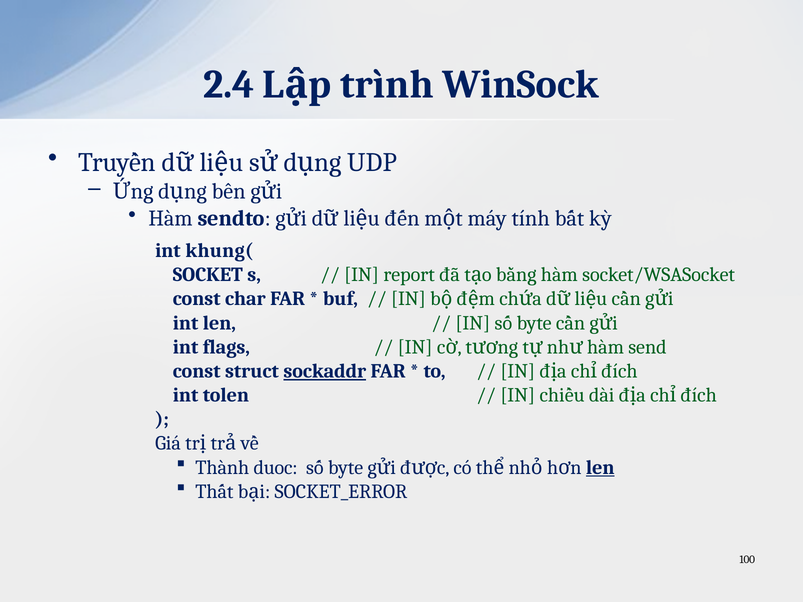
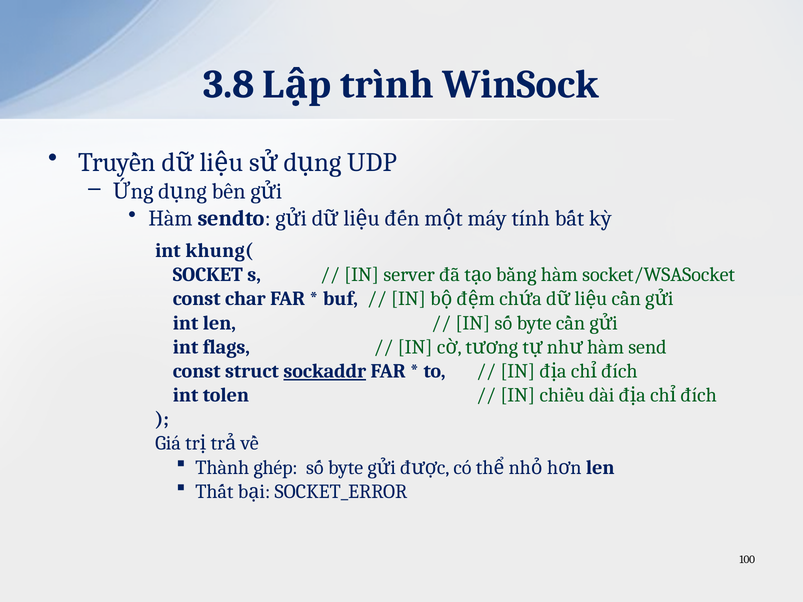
2.4: 2.4 -> 3.8 (229, 85)
report: report -> server (409, 275)
duoc: duoc -> ghép (276, 468)
len underline: present -> none (600, 468)
